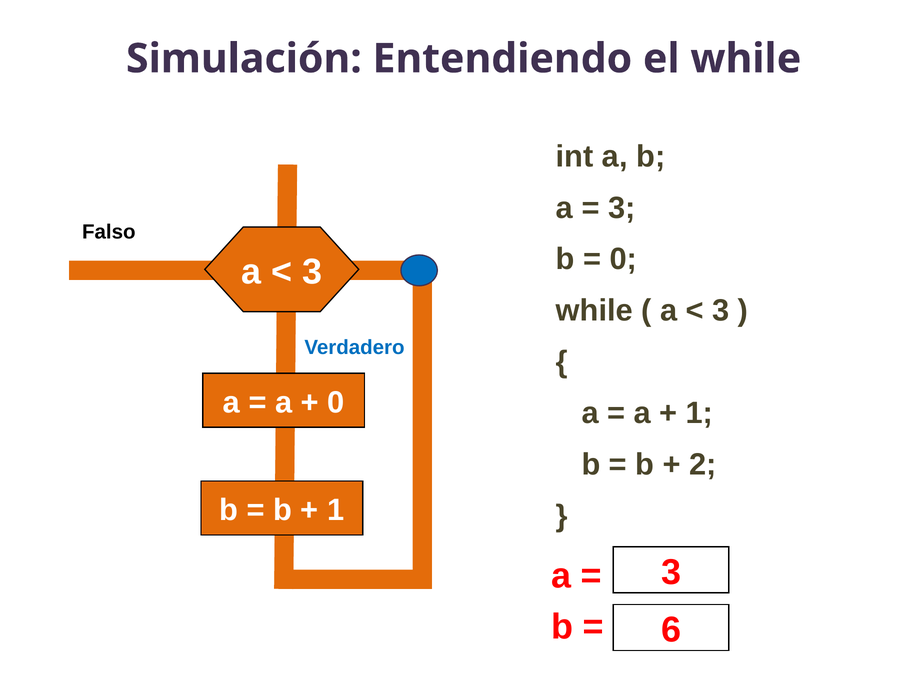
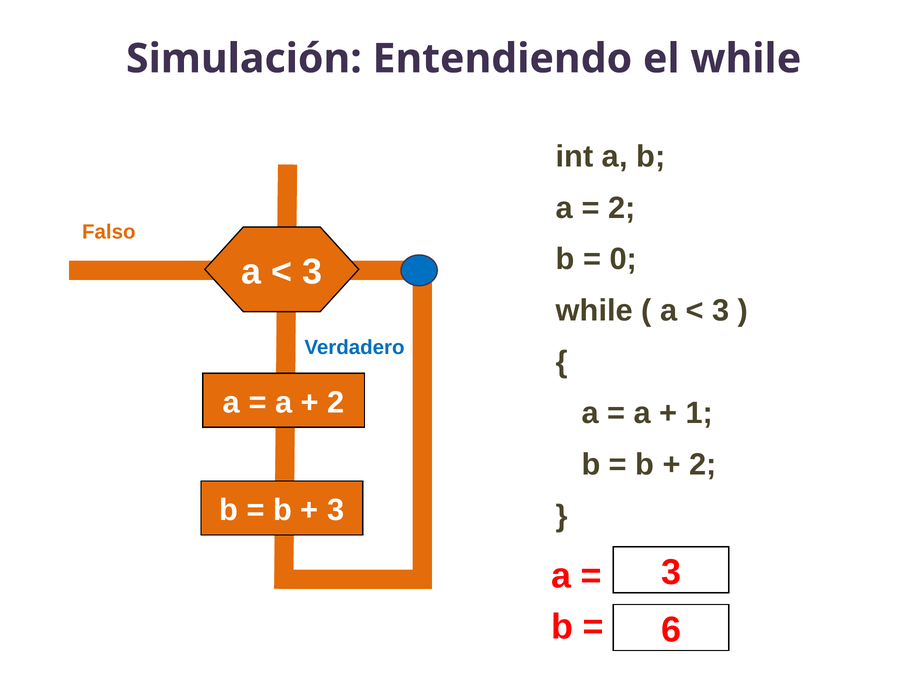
3: 3 -> 2 (622, 208)
Falso colour: black -> orange (109, 232)
0: 0 -> 2 (336, 402)
1: 1 -> 3 (336, 510)
